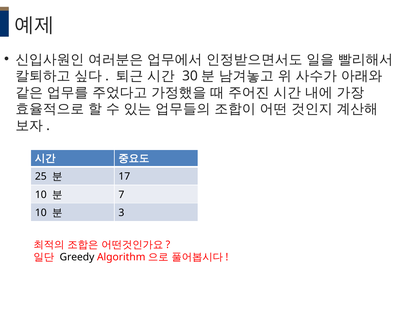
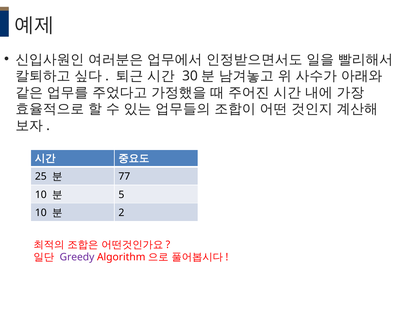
17: 17 -> 77 (124, 176)
7: 7 -> 5 (121, 195)
3: 3 -> 2 (121, 213)
Greedy colour: black -> purple (77, 257)
